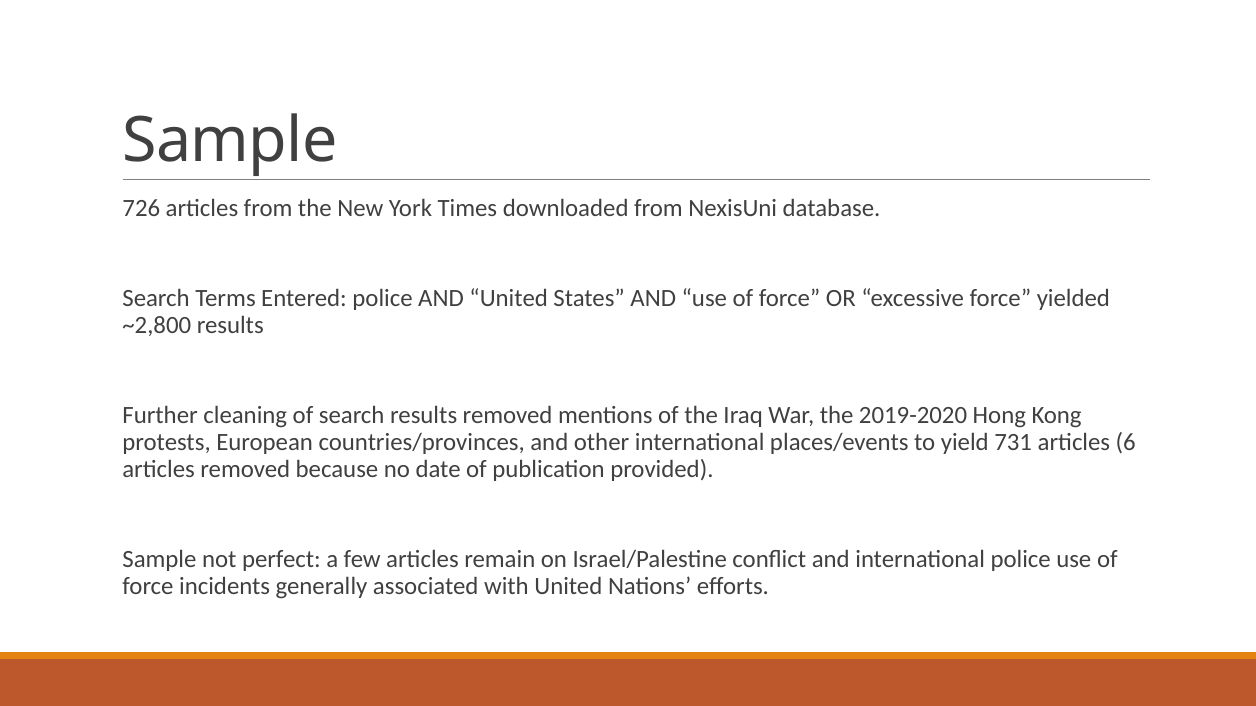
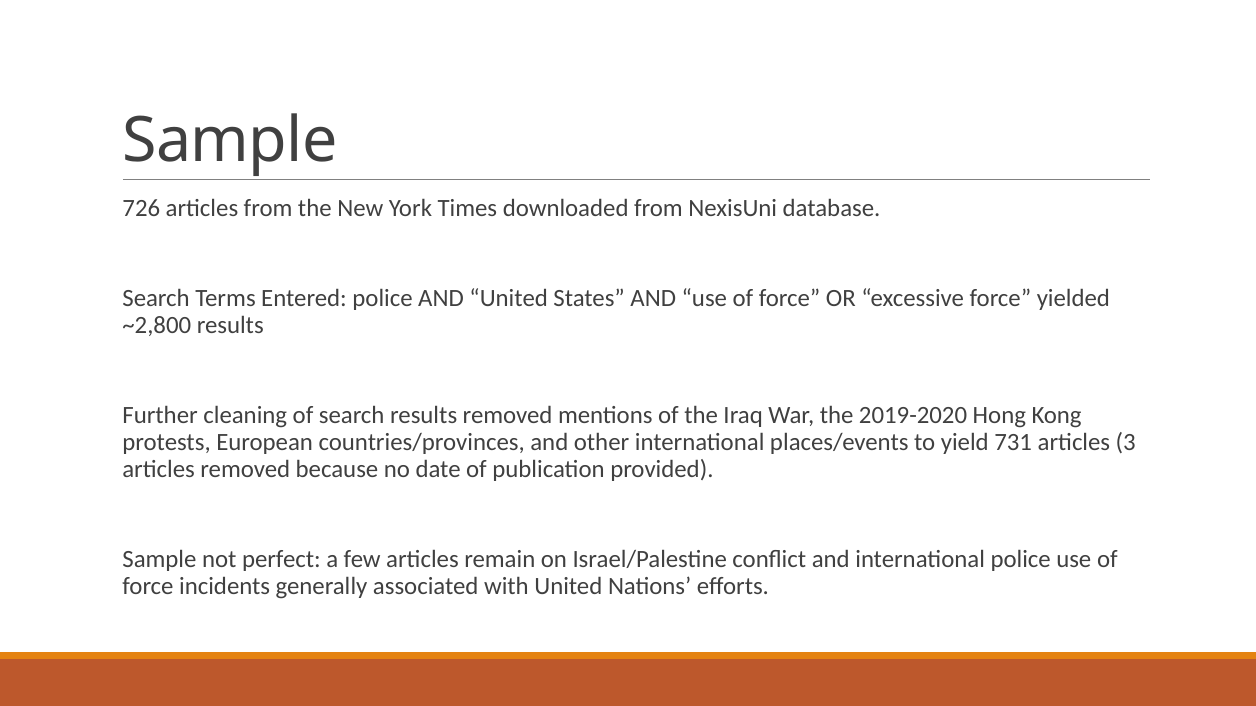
6: 6 -> 3 (1126, 442)
